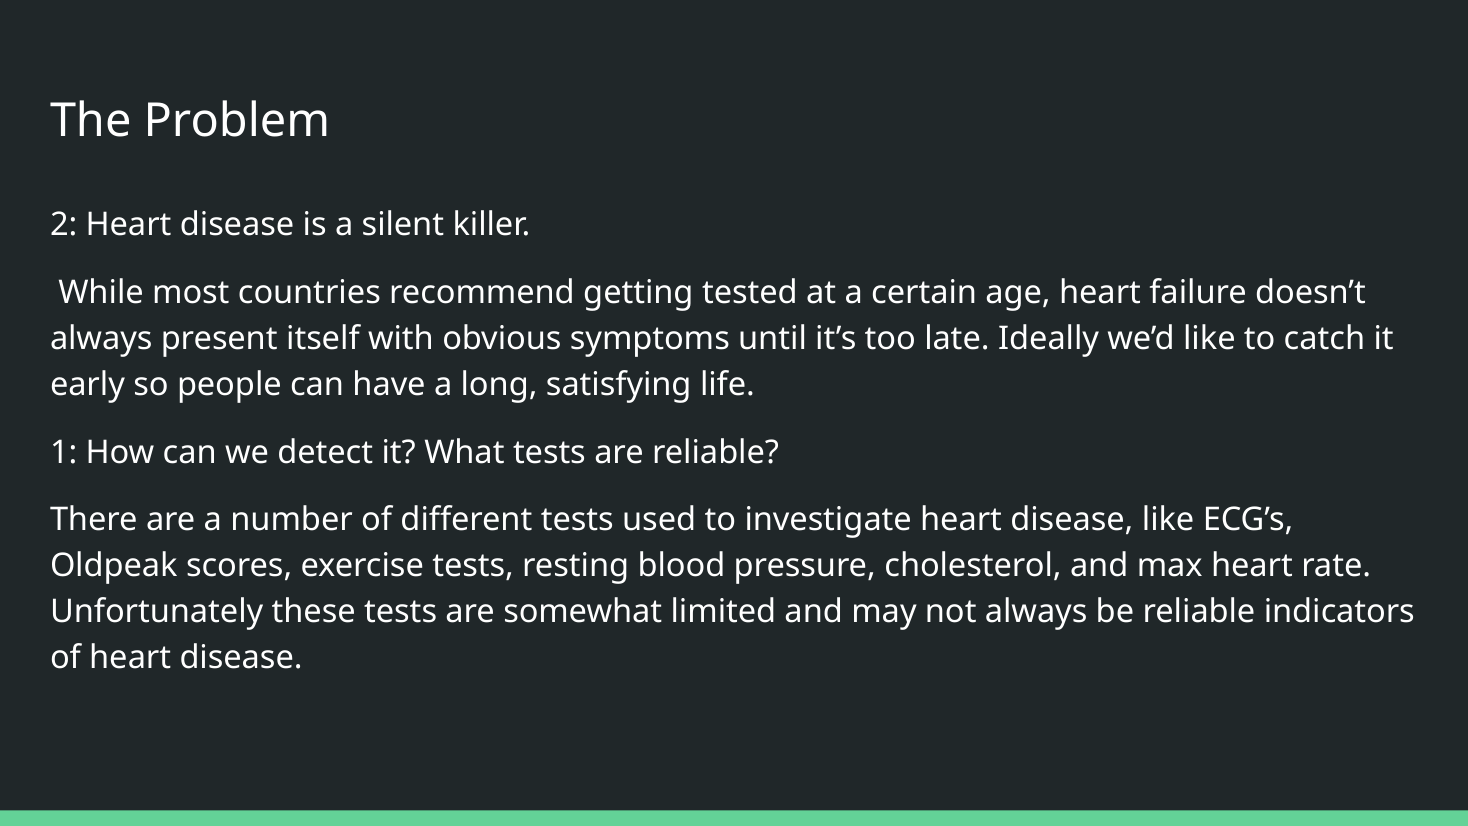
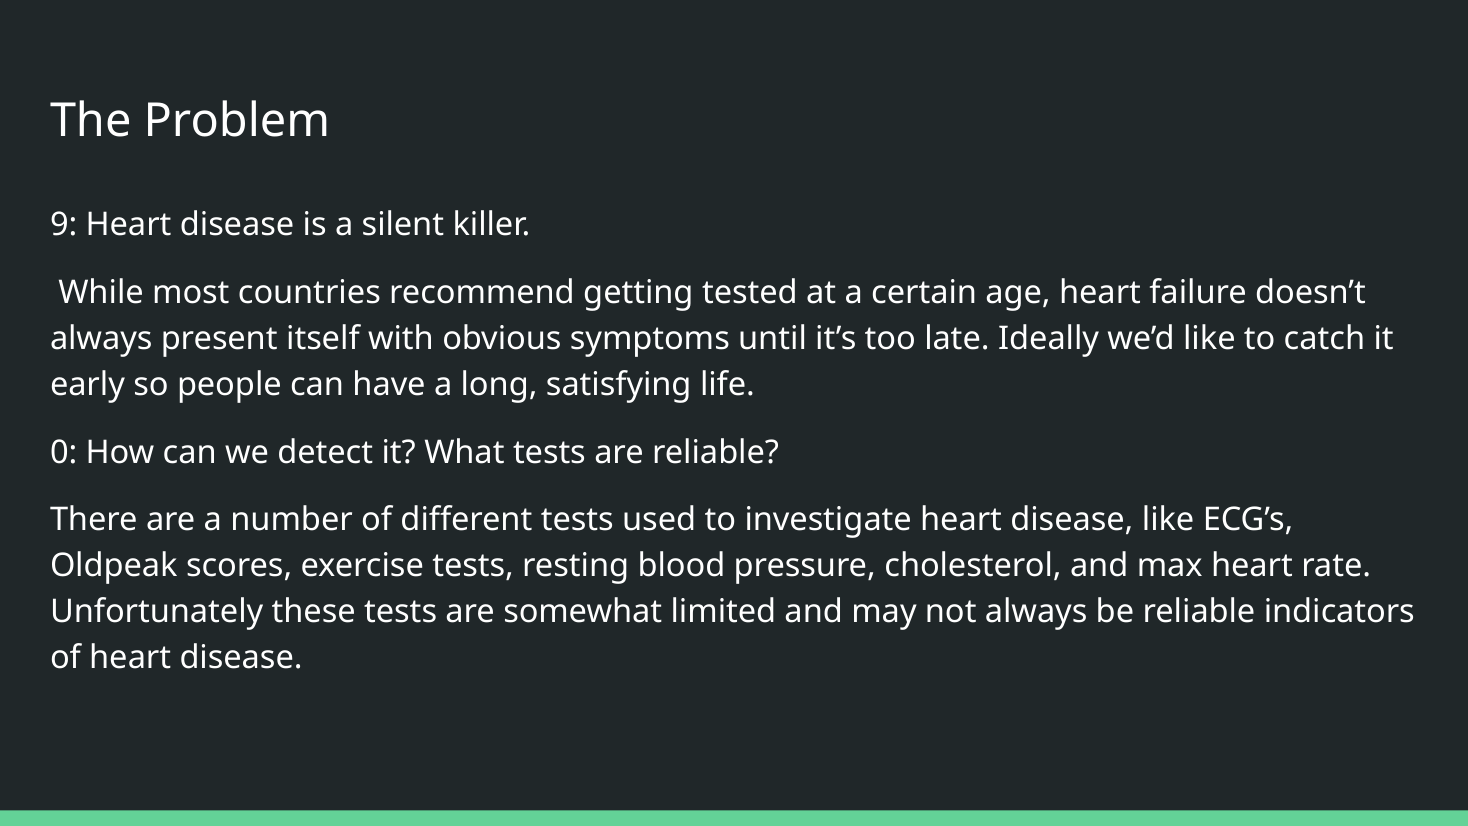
2: 2 -> 9 (64, 225)
1: 1 -> 0 (64, 452)
